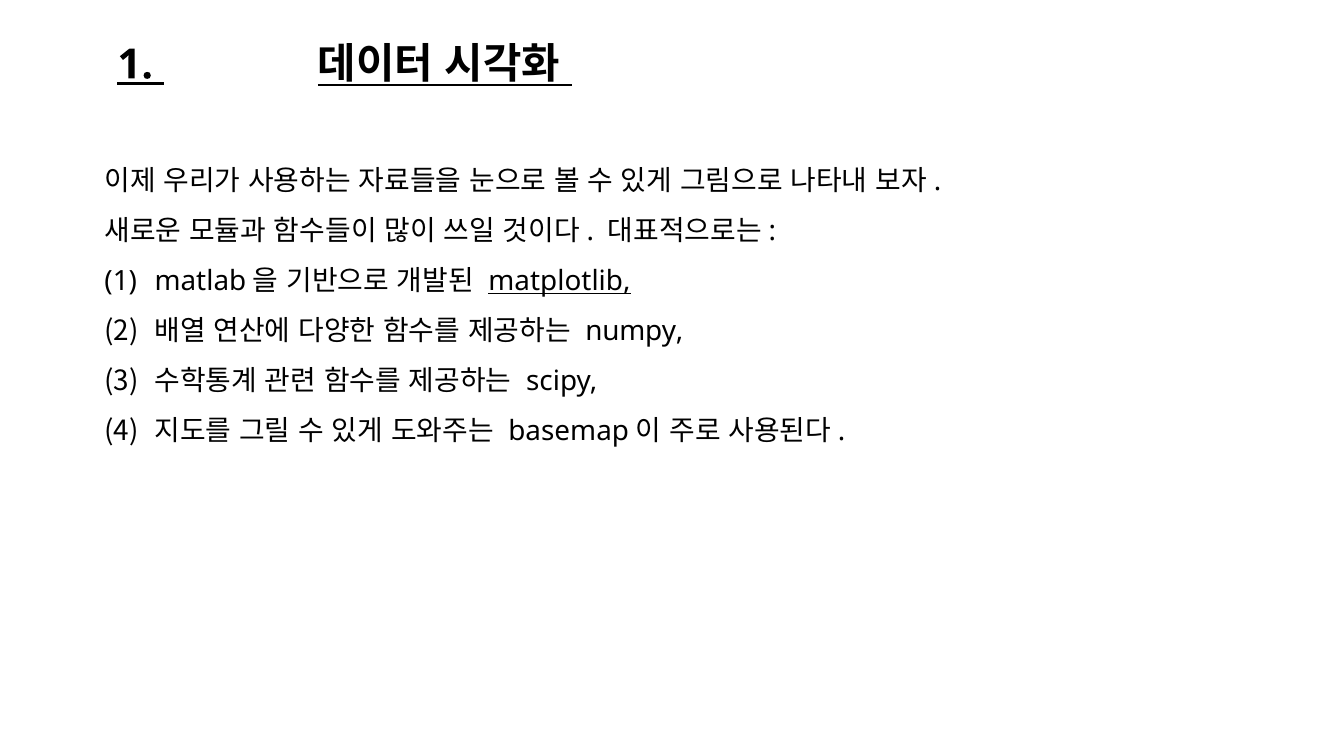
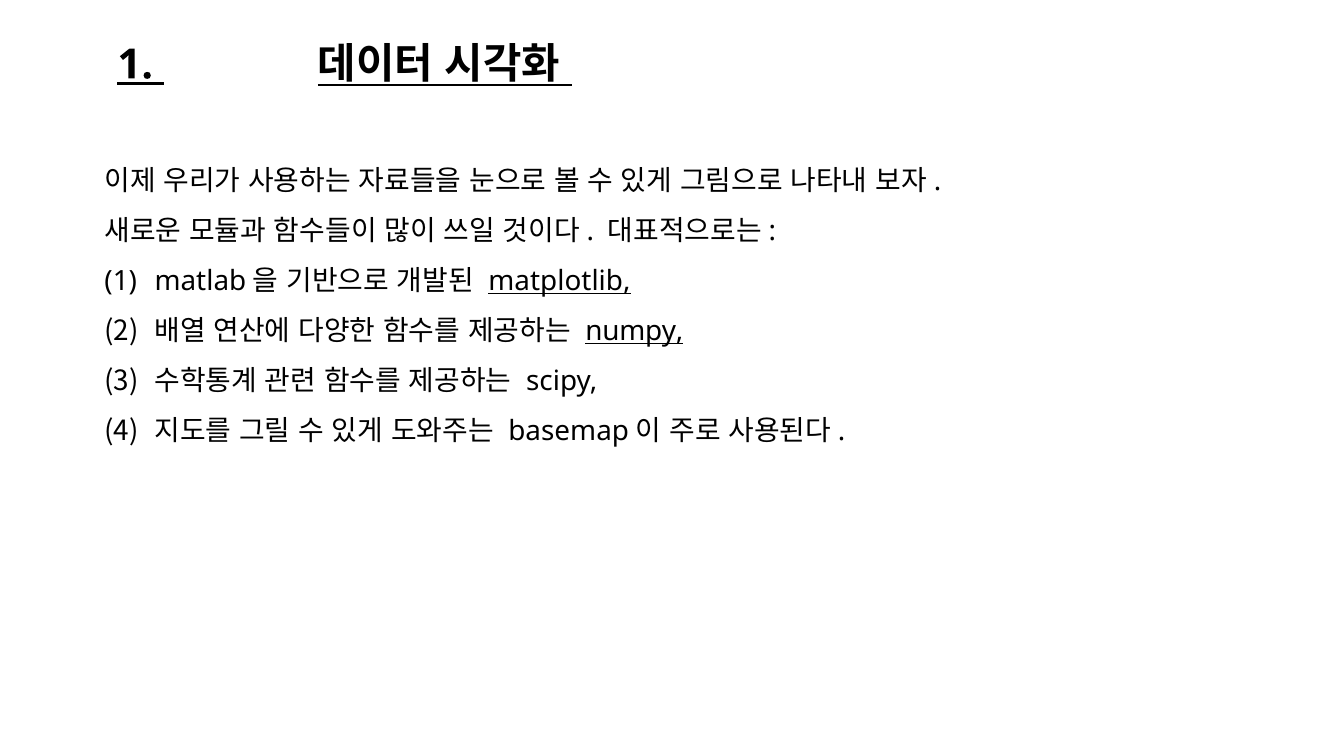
numpy underline: none -> present (634, 332)
